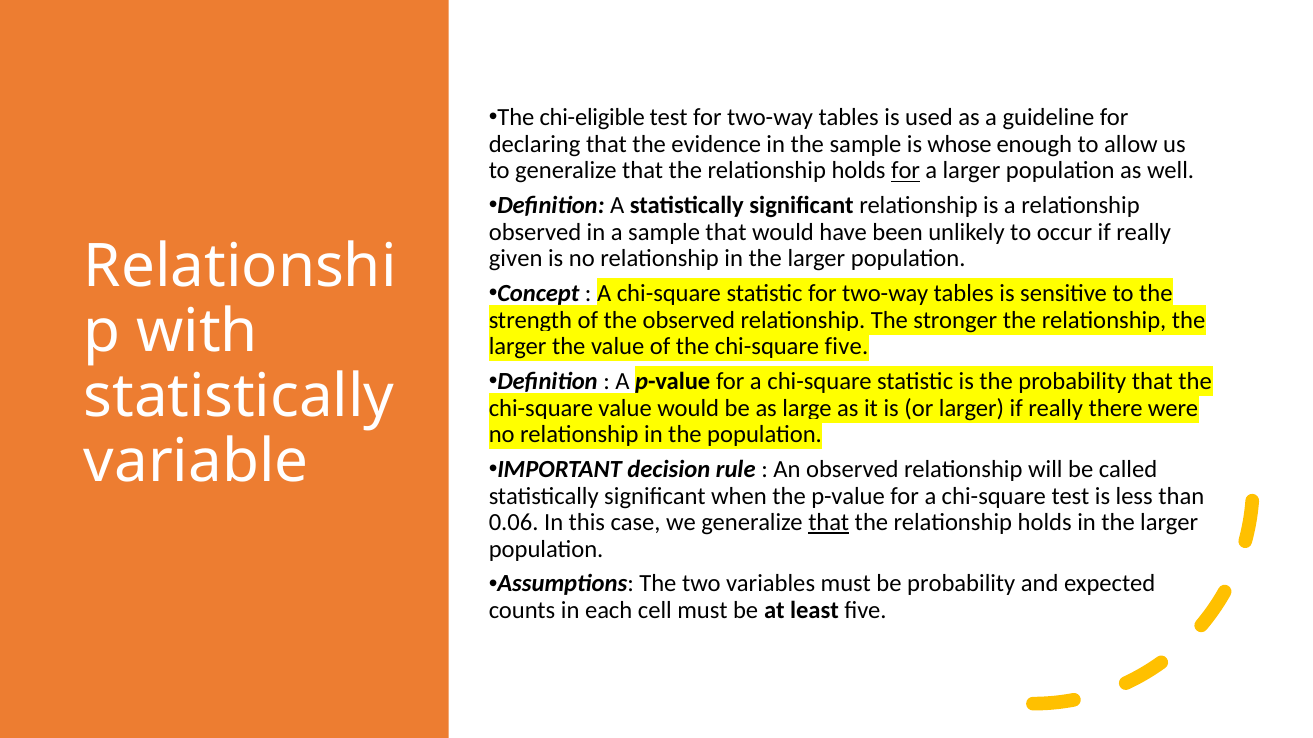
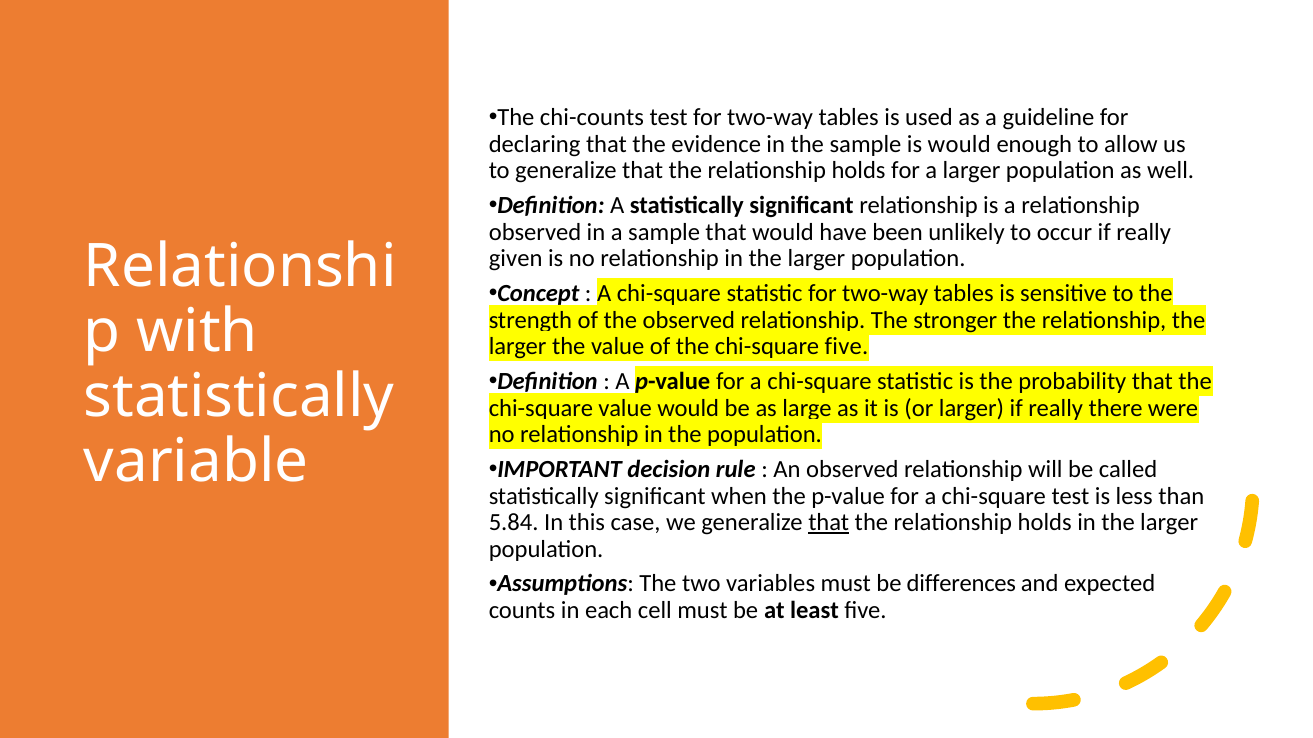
chi-eligible: chi-eligible -> chi-counts (592, 118)
is whose: whose -> would (959, 144)
for underline: present -> none (906, 171)
0.06: 0.06 -> 5.84 (514, 523)
be probability: probability -> differences (961, 584)
